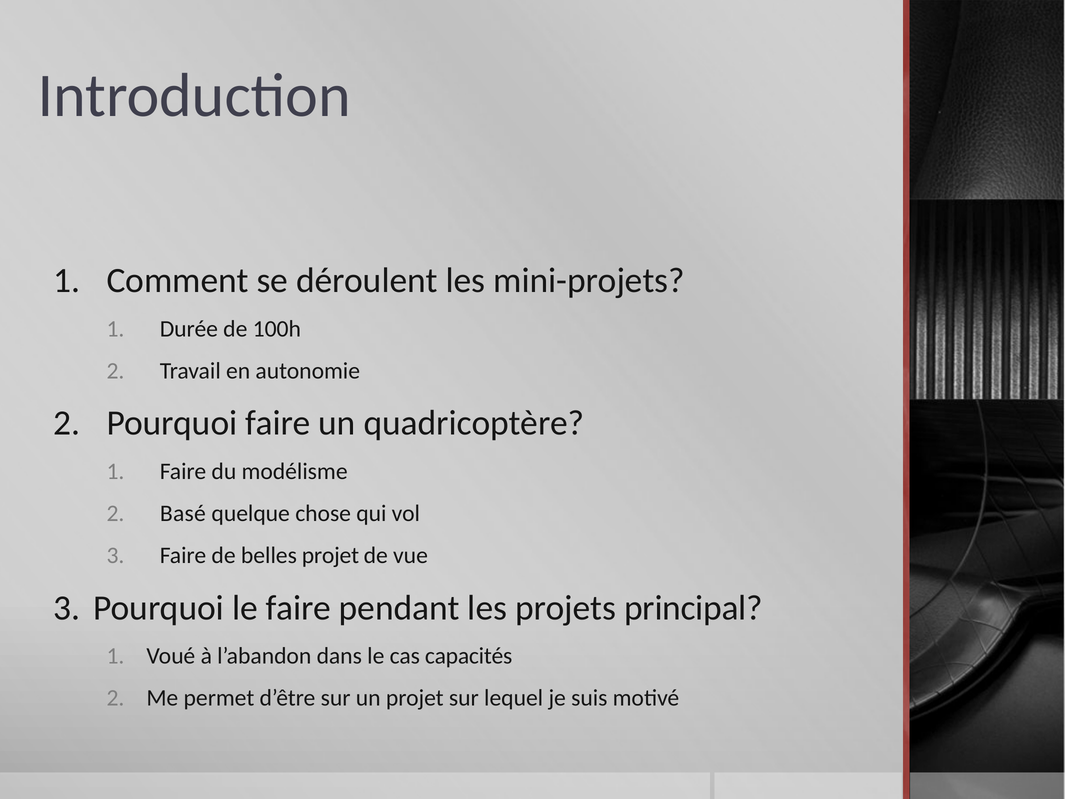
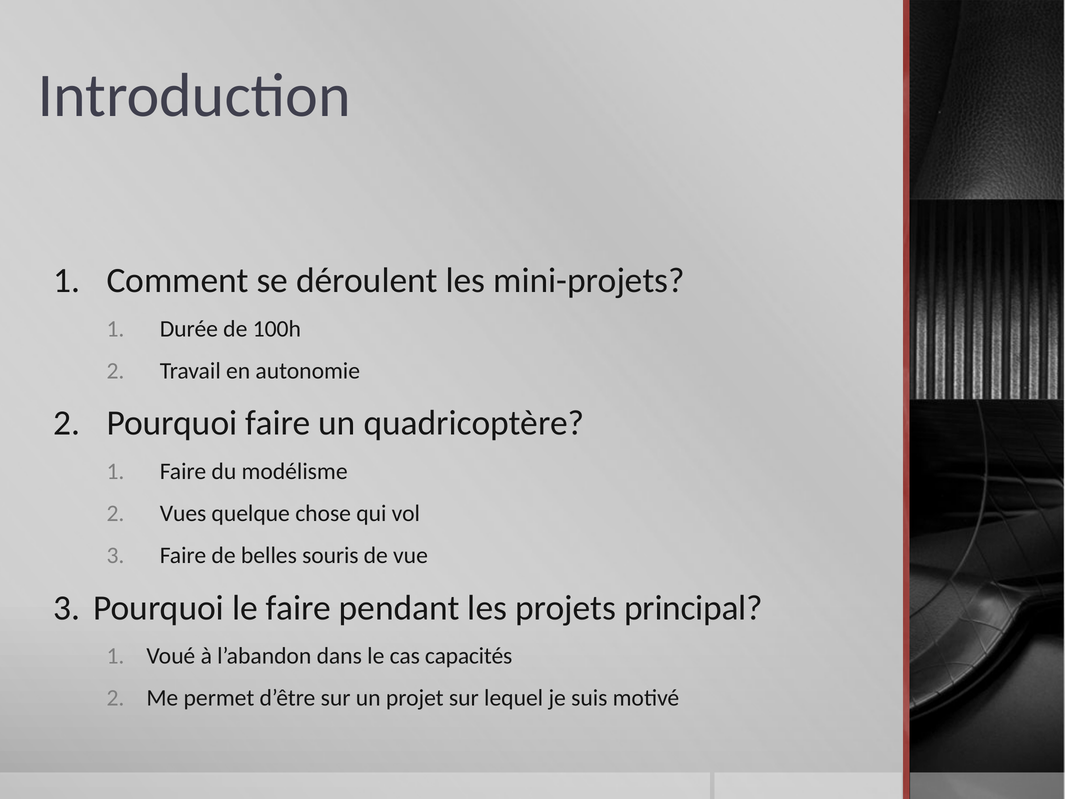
Basé: Basé -> Vues (183, 513)
belles projet: projet -> souris (330, 555)
